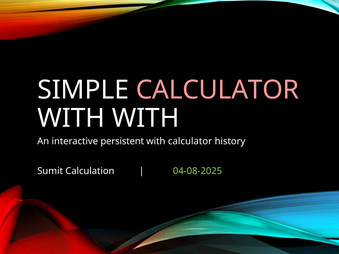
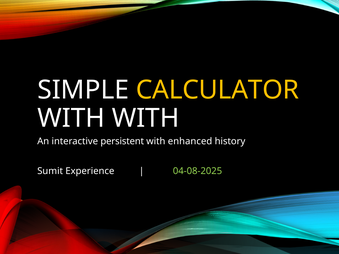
CALCULATOR colour: pink -> yellow (217, 90)
with calculator: calculator -> enhanced (190, 141)
Calculation: Calculation -> Experience (90, 171)
